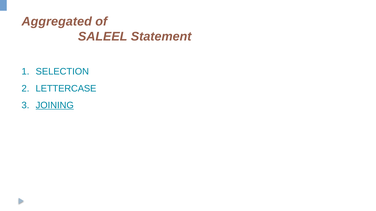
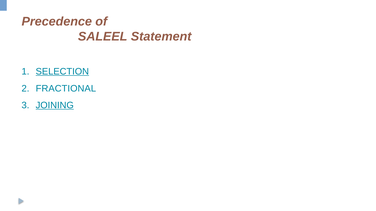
Aggregated: Aggregated -> Precedence (57, 22)
SELECTION underline: none -> present (62, 72)
LETTERCASE: LETTERCASE -> FRACTIONAL (66, 89)
